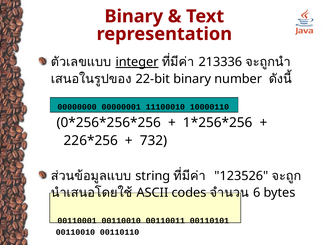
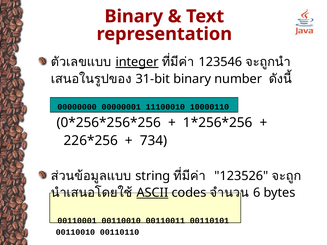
213336: 213336 -> 123546 (220, 62)
22-bit: 22-bit -> 31-bit (153, 79)
732: 732 -> 734 (154, 141)
ASCII underline: none -> present (152, 193)
